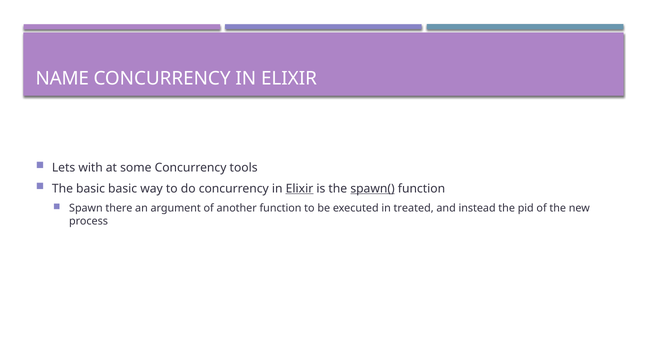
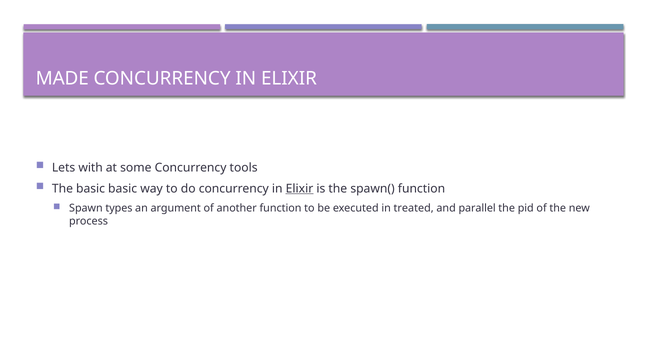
NAME: NAME -> MADE (62, 79)
spawn( underline: present -> none (373, 189)
there: there -> types (119, 208)
instead: instead -> parallel (477, 208)
